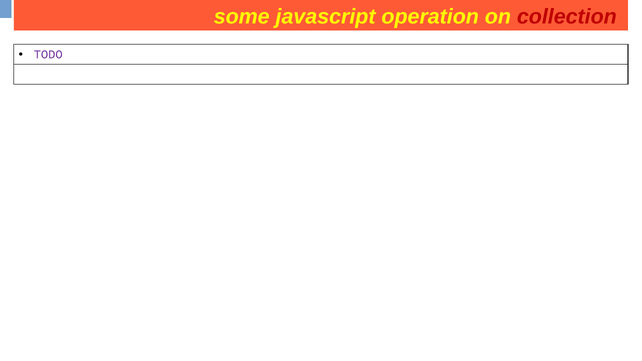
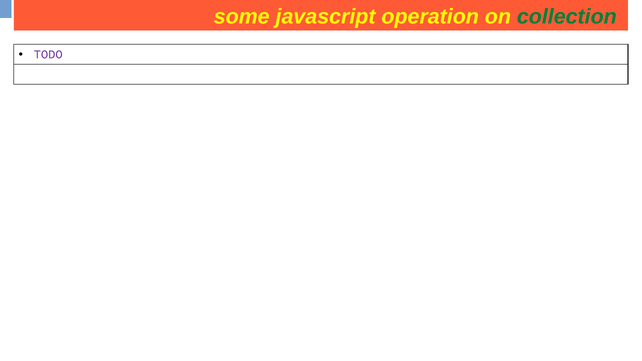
collection colour: red -> green (567, 17)
